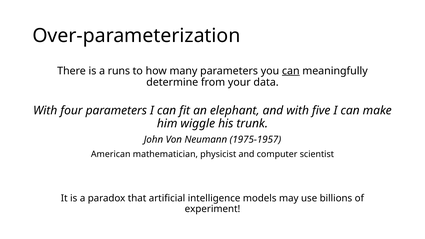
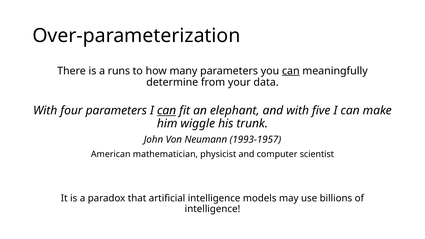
can underline: none -> present (167, 111)
1975-1957: 1975-1957 -> 1993-1957 (255, 140)
experiment: experiment -> intelligence (212, 209)
